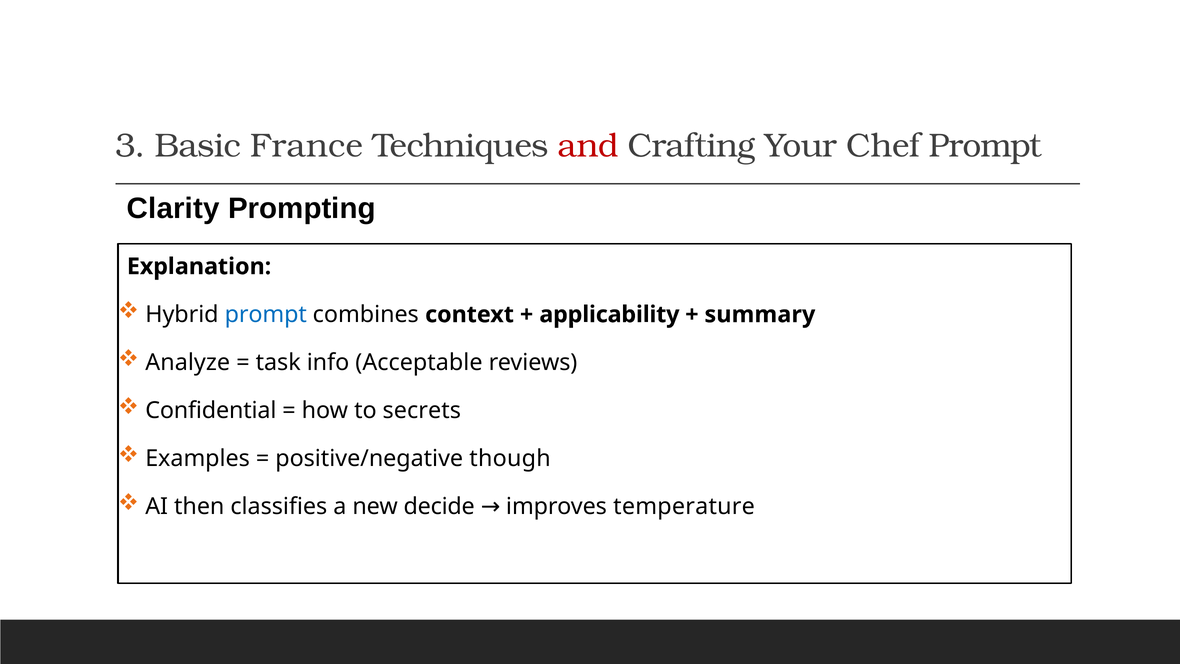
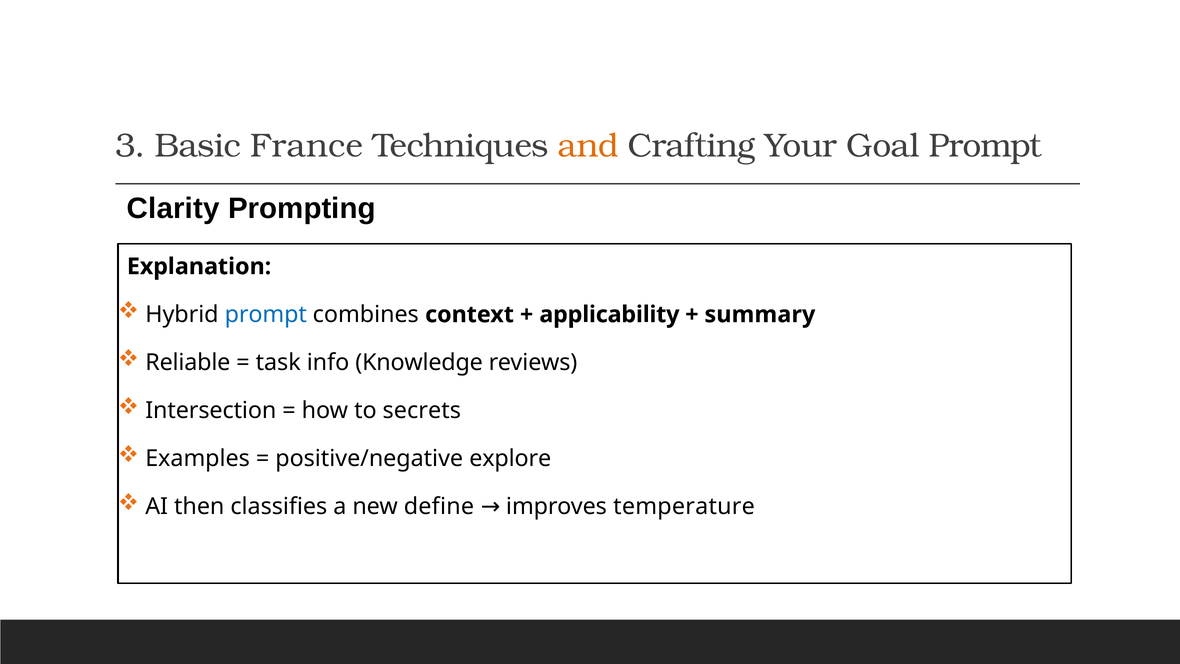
and colour: red -> orange (588, 146)
Chef: Chef -> Goal (883, 146)
Analyze: Analyze -> Reliable (188, 362)
Acceptable: Acceptable -> Knowledge (419, 362)
Confidential: Confidential -> Intersection (211, 410)
though: though -> explore (510, 458)
decide: decide -> define (439, 506)
